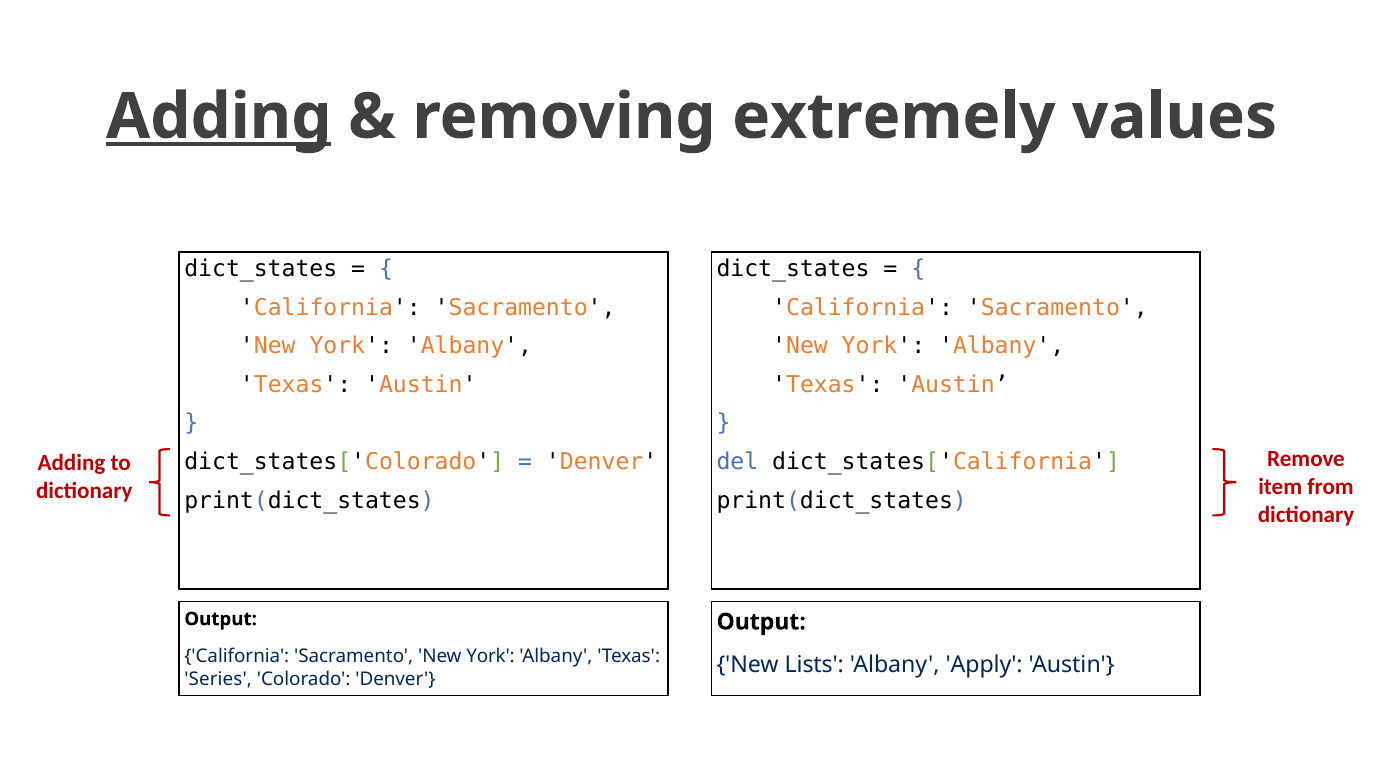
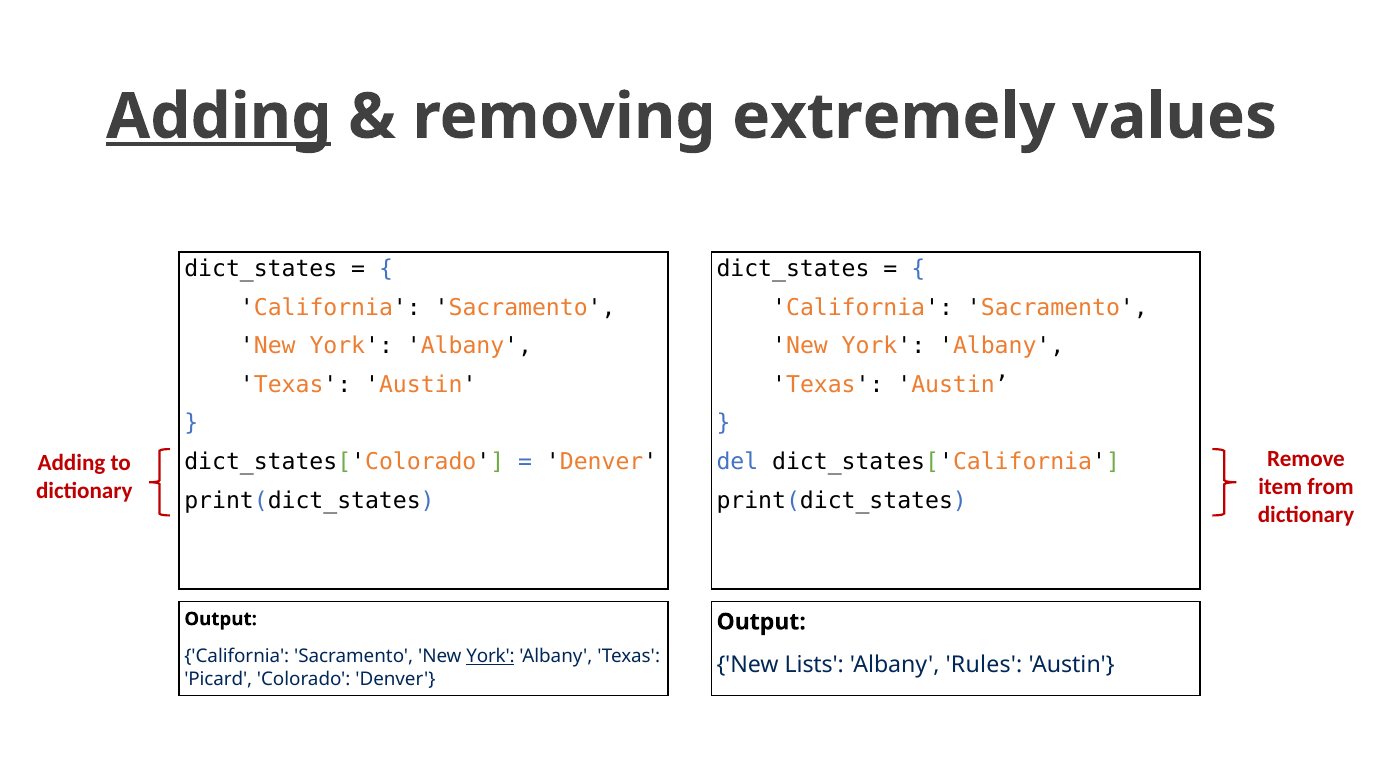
York underline: none -> present (490, 657)
Apply: Apply -> Rules (984, 665)
Series: Series -> Picard (218, 680)
